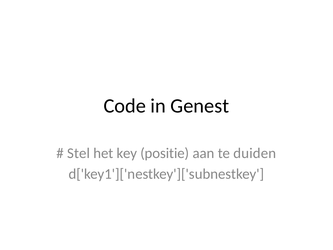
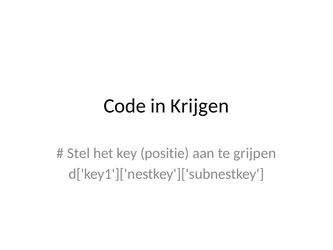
Genest: Genest -> Krijgen (200, 106)
duiden: duiden -> grijpen (255, 153)
